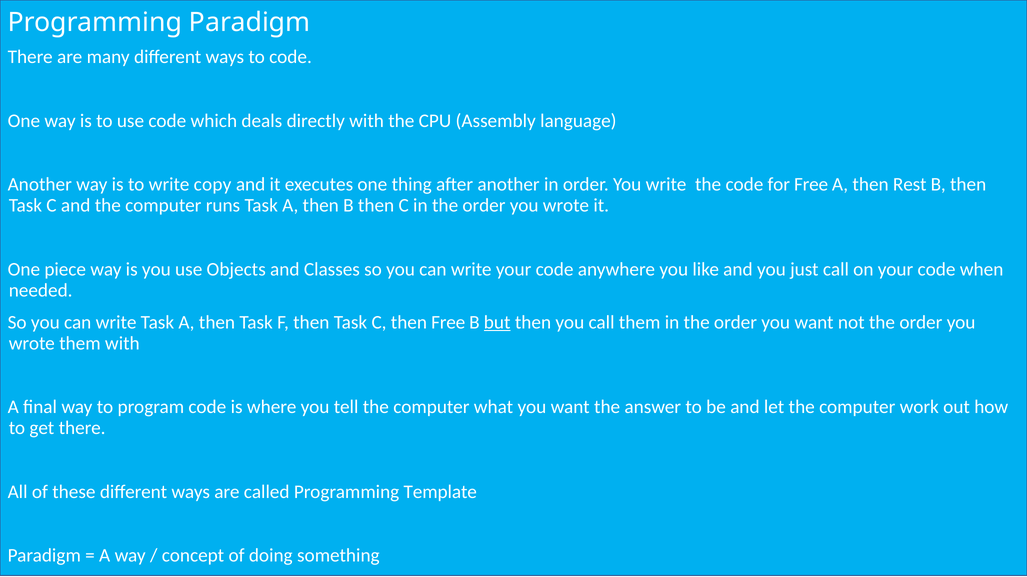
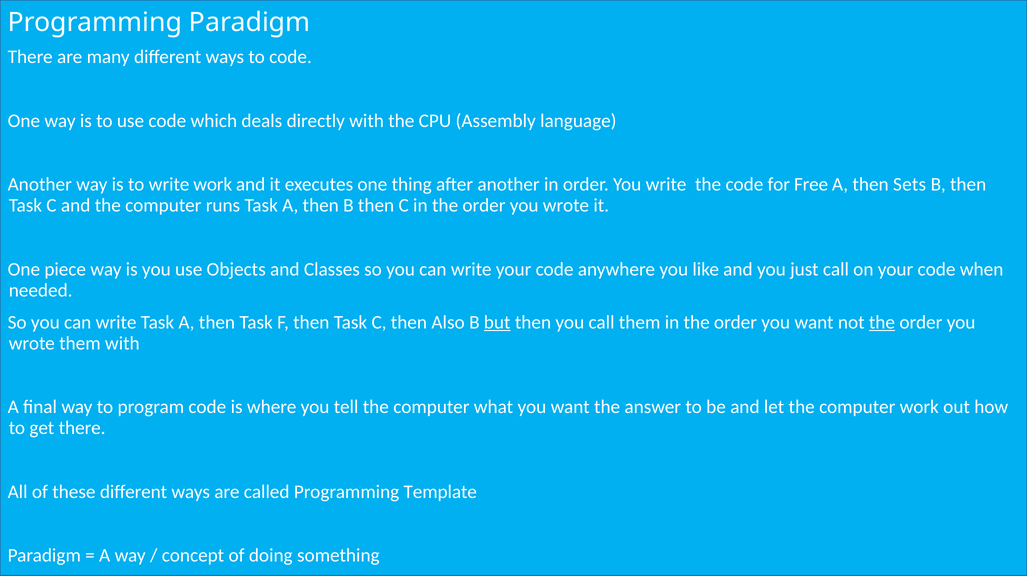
write copy: copy -> work (213, 185)
Rest: Rest -> Sets (910, 185)
then Free: Free -> Also (448, 323)
the underline: none -> present (882, 323)
